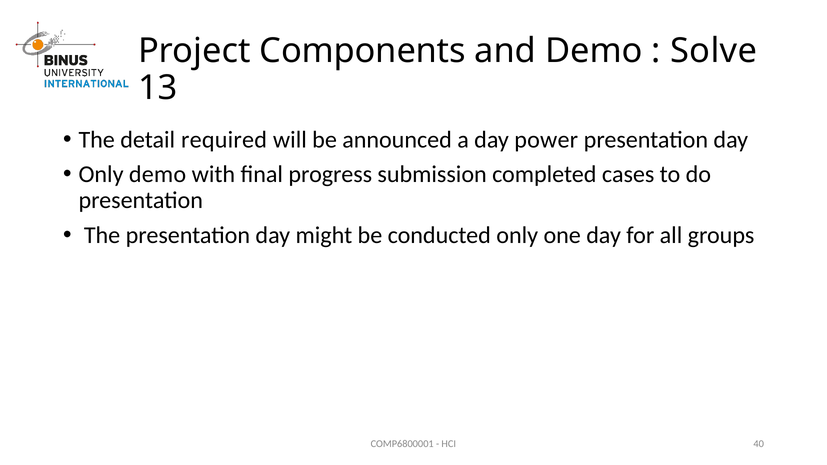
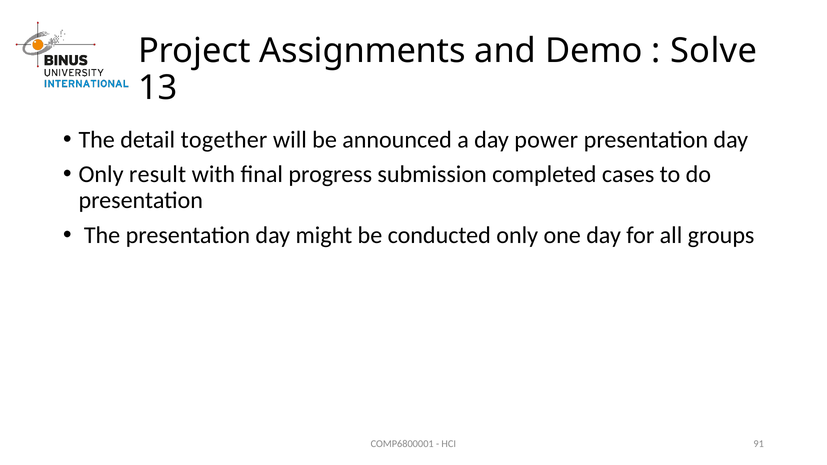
Components: Components -> Assignments (363, 51)
required: required -> together (224, 140)
Only demo: demo -> result (158, 174)
40: 40 -> 91 (759, 444)
